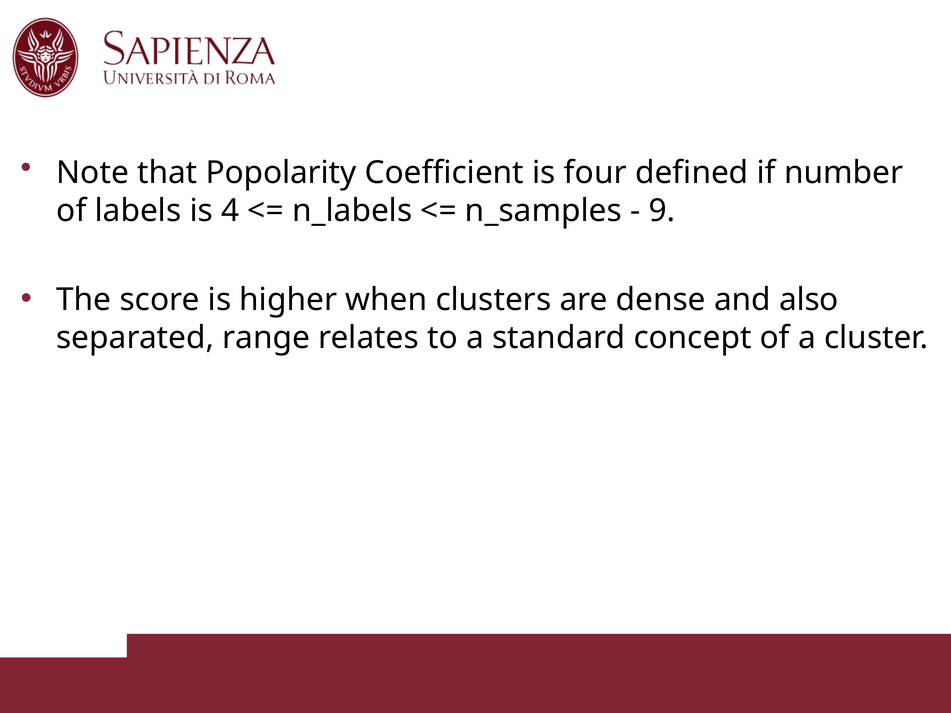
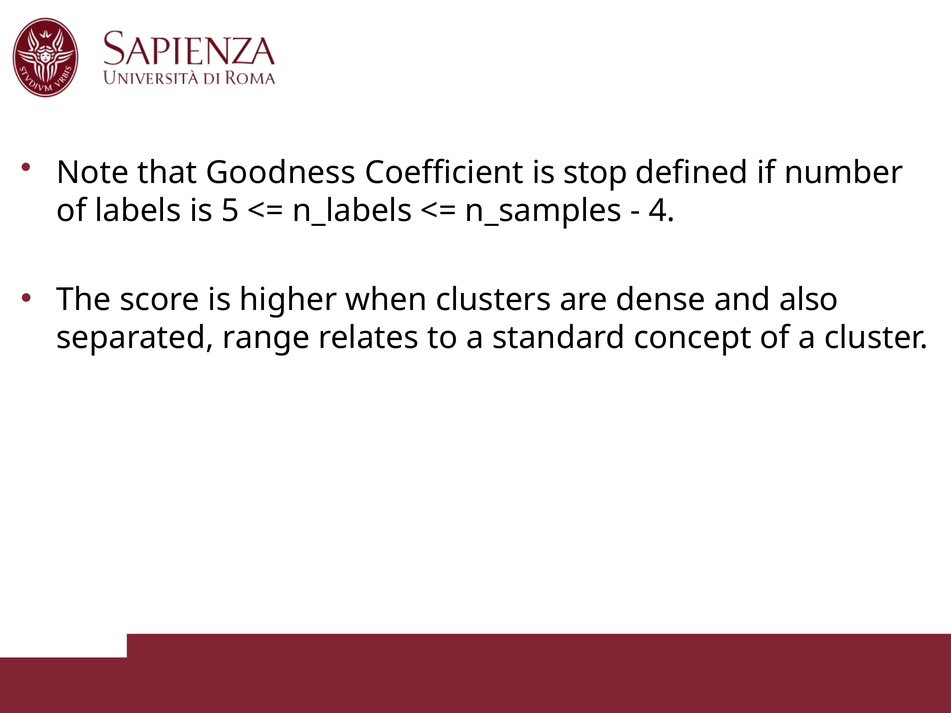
Popolarity: Popolarity -> Goodness (281, 173)
four: four -> stop (595, 173)
4: 4 -> 5 (230, 211)
9: 9 -> 4 (662, 211)
